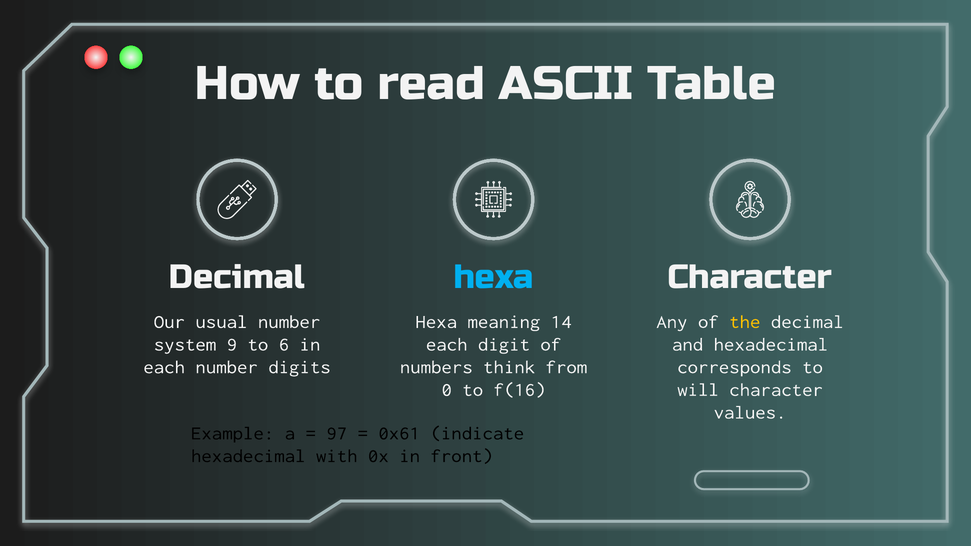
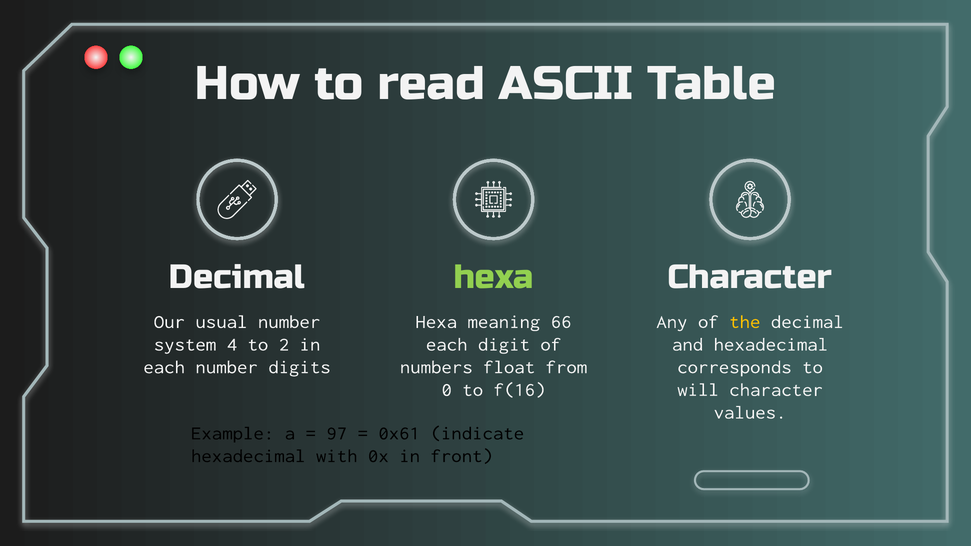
hexa colour: light blue -> light green (494, 277)
14: 14 -> 66 (561, 322)
9: 9 -> 4 (232, 344)
6: 6 -> 2 (284, 344)
think: think -> float (509, 367)
